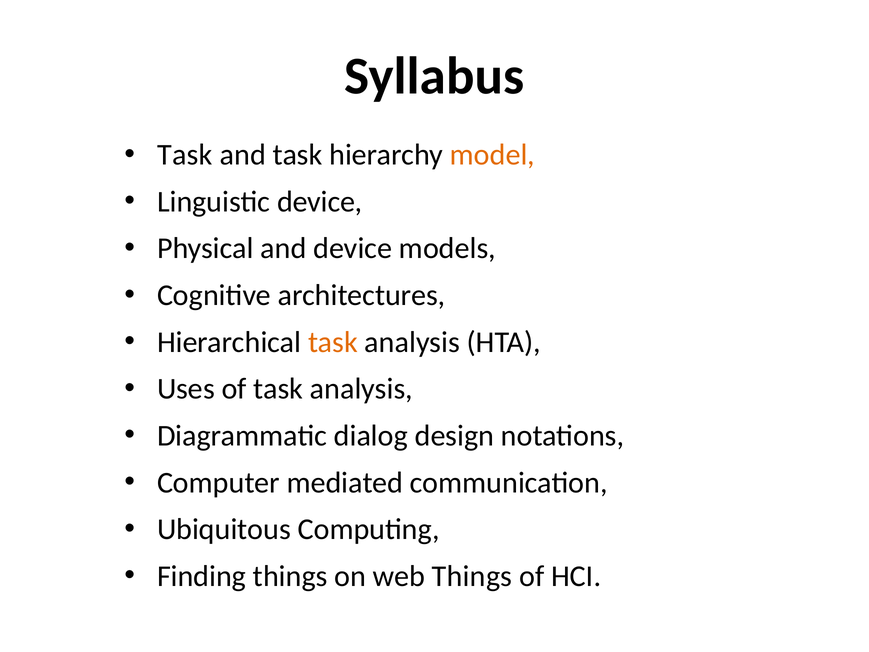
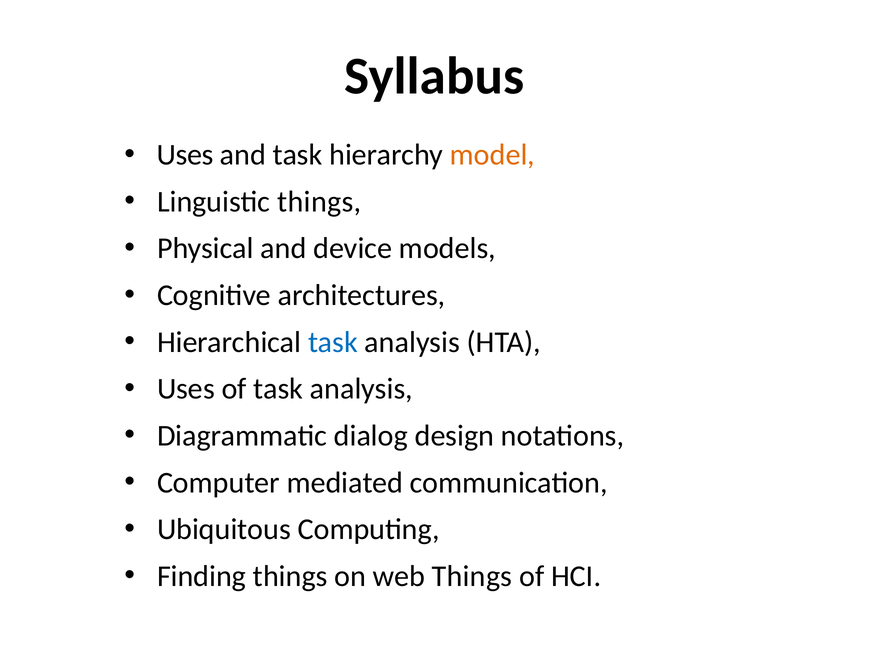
Task: Task -> Uses (185, 155)
Linguistic device: device -> things (319, 202)
task colour: orange -> blue (333, 342)
